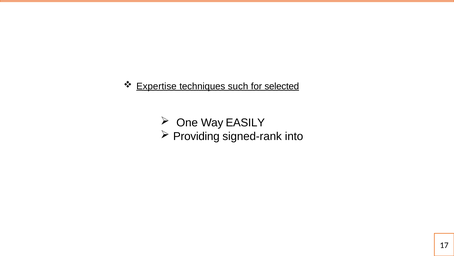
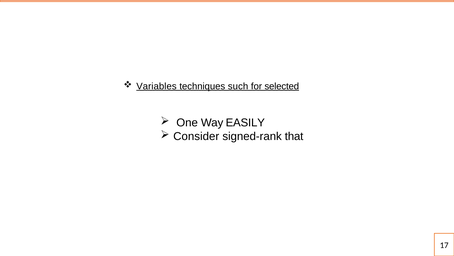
Expertise: Expertise -> Variables (156, 86)
Providing: Providing -> Consider (196, 136)
into: into -> that (294, 136)
